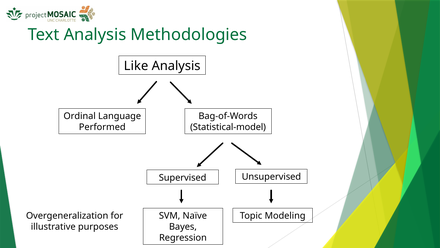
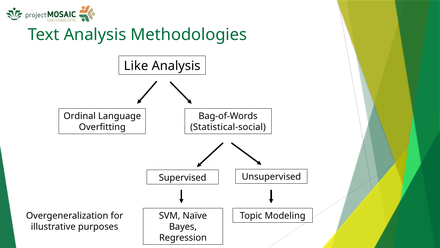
Performed: Performed -> Overfitting (102, 127)
Statistical-model: Statistical-model -> Statistical-social (228, 127)
